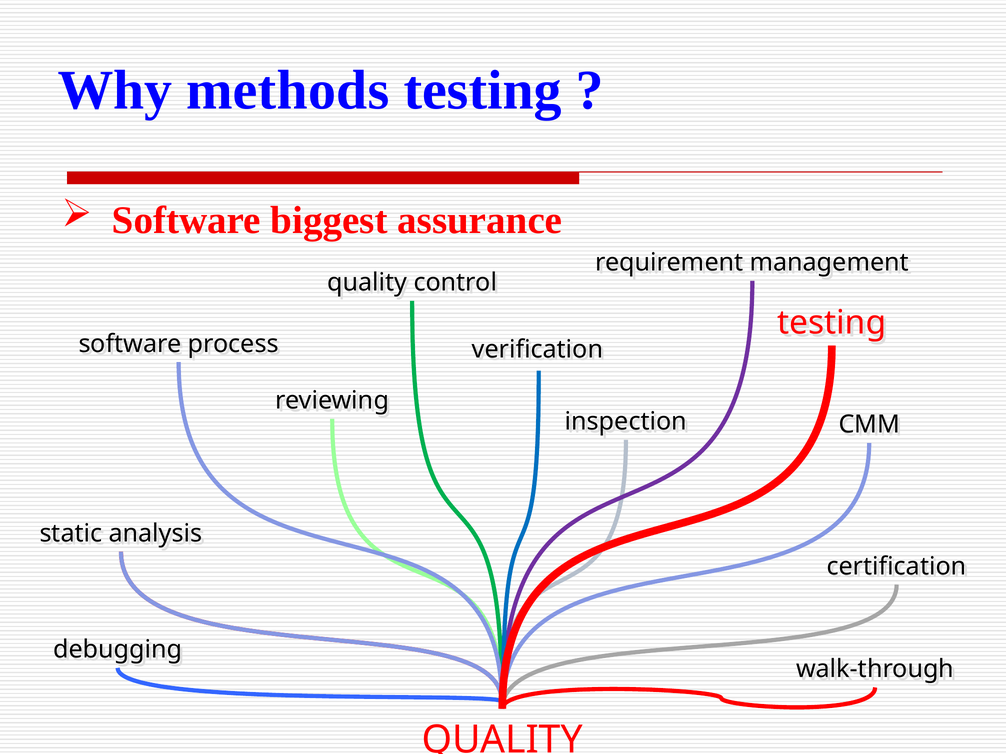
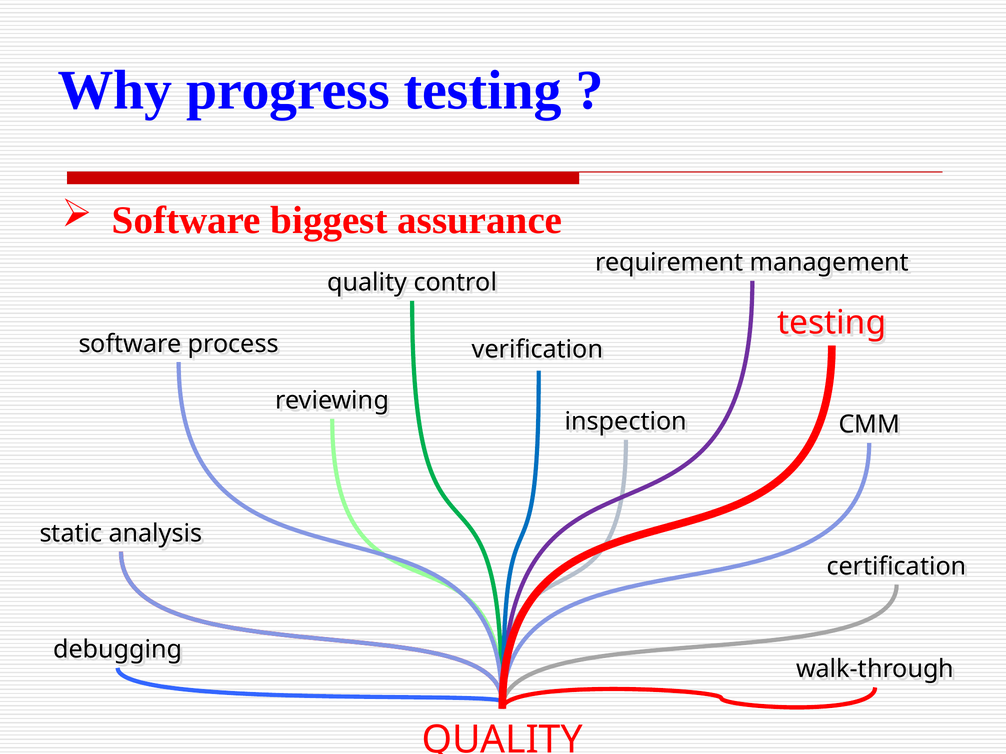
methods: methods -> progress (288, 90)
